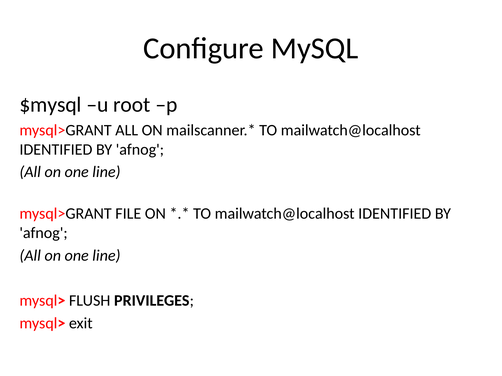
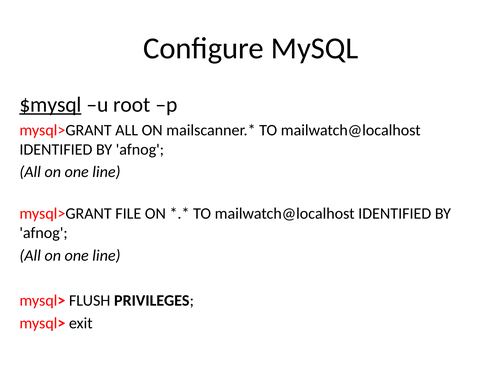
$mysql underline: none -> present (51, 105)
